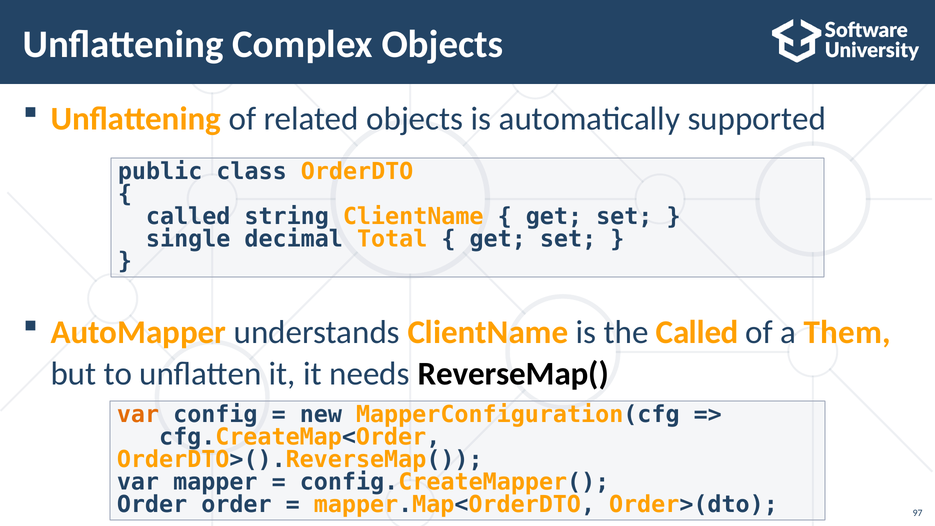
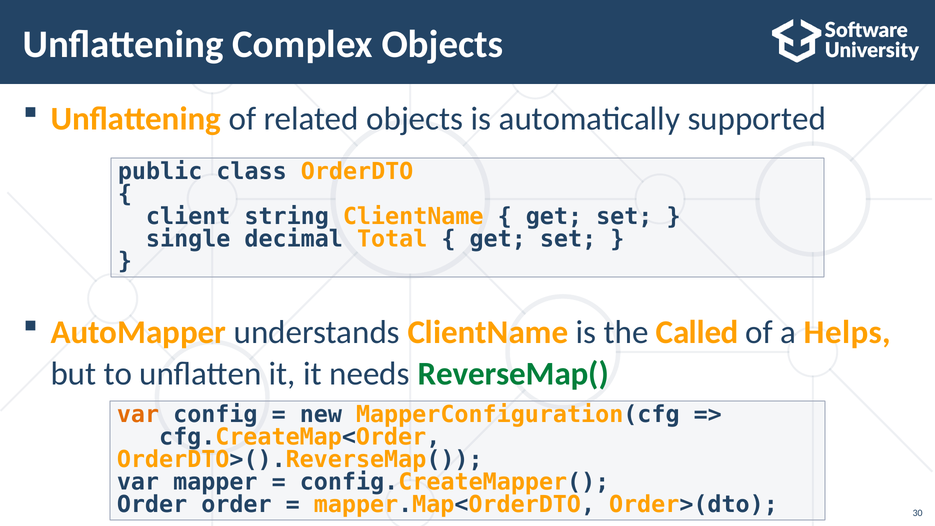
called: called -> client (188, 216)
Them: Them -> Helps (847, 332)
ReverseMap( colour: black -> green (513, 374)
97: 97 -> 30 (918, 513)
